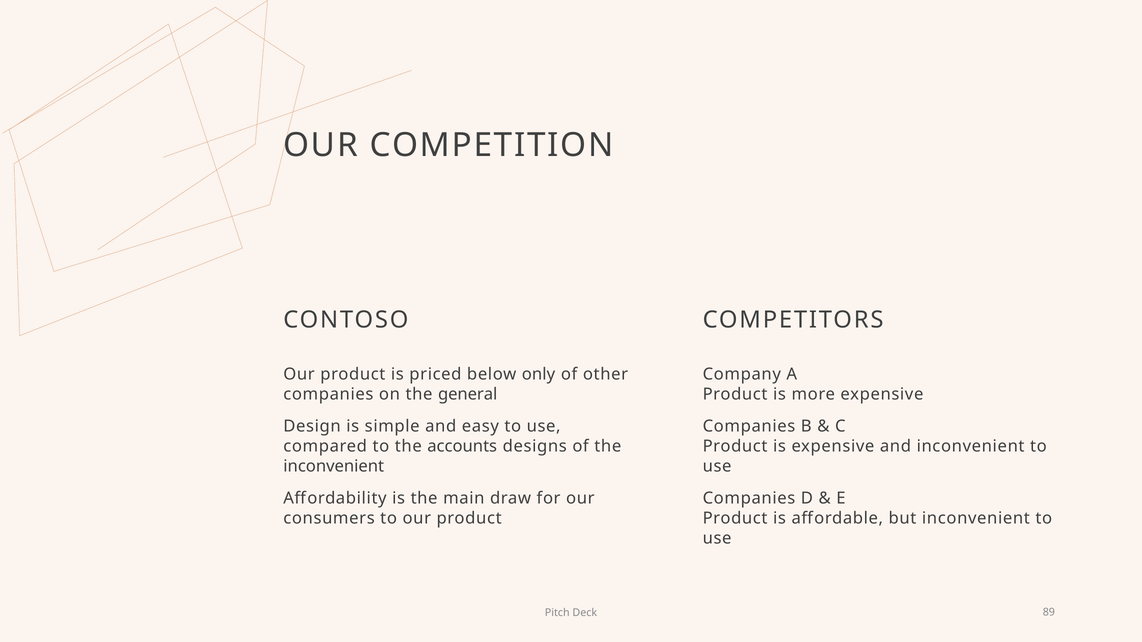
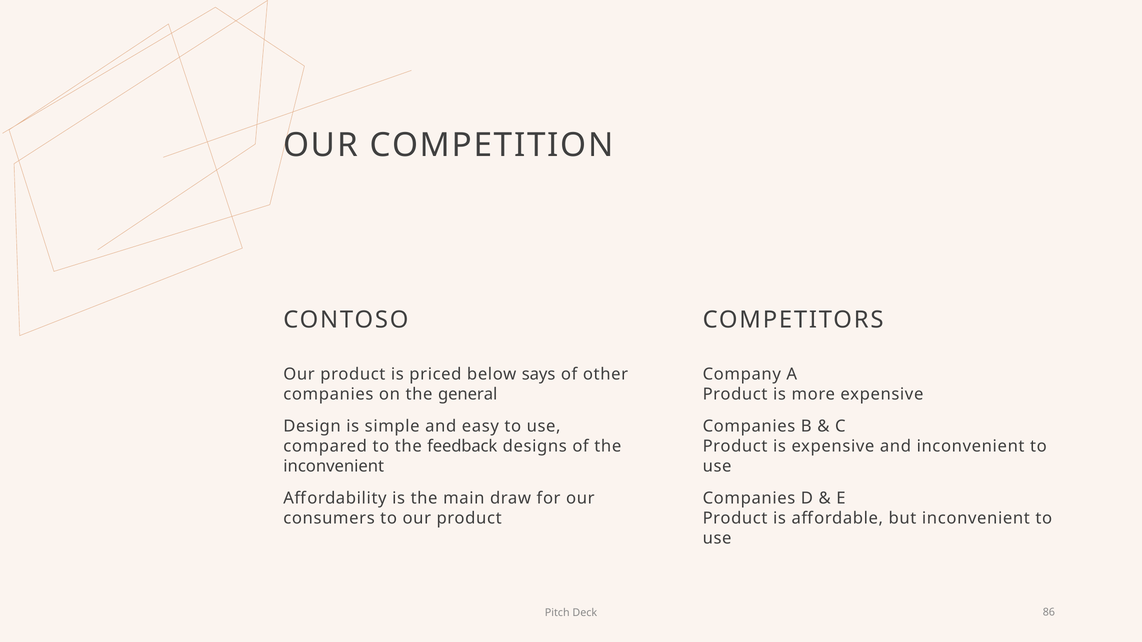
only: only -> says (539, 375)
accounts: accounts -> feedback (462, 447)
89: 89 -> 86 (1049, 612)
